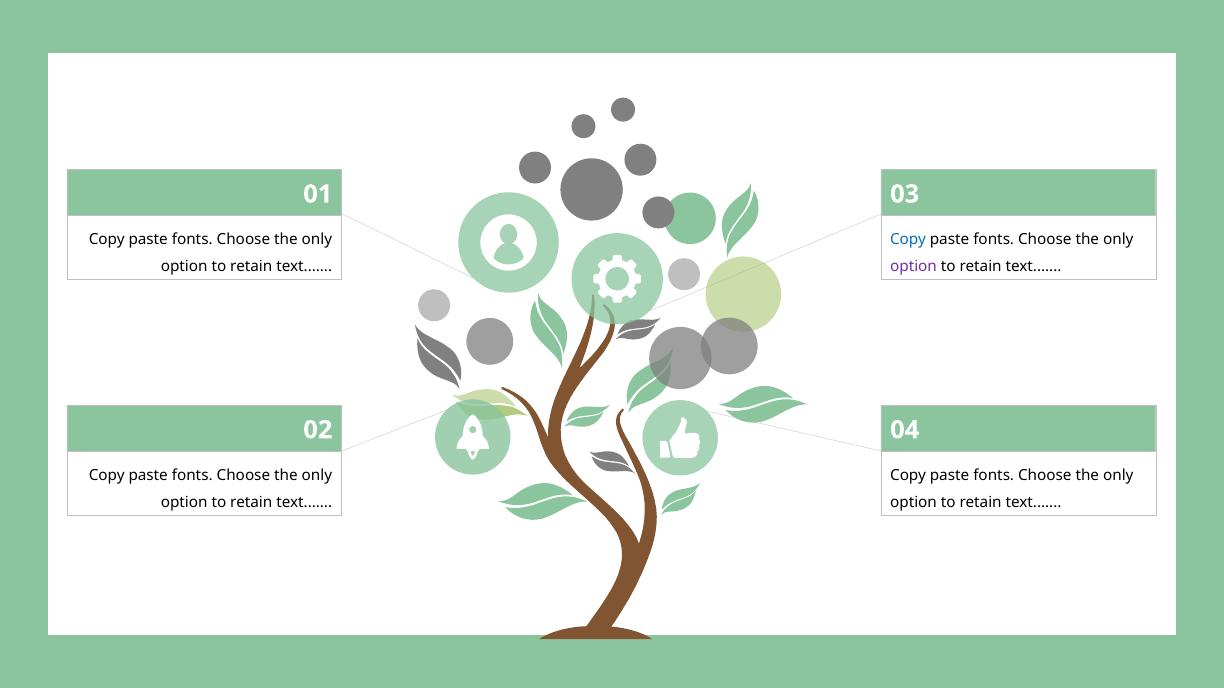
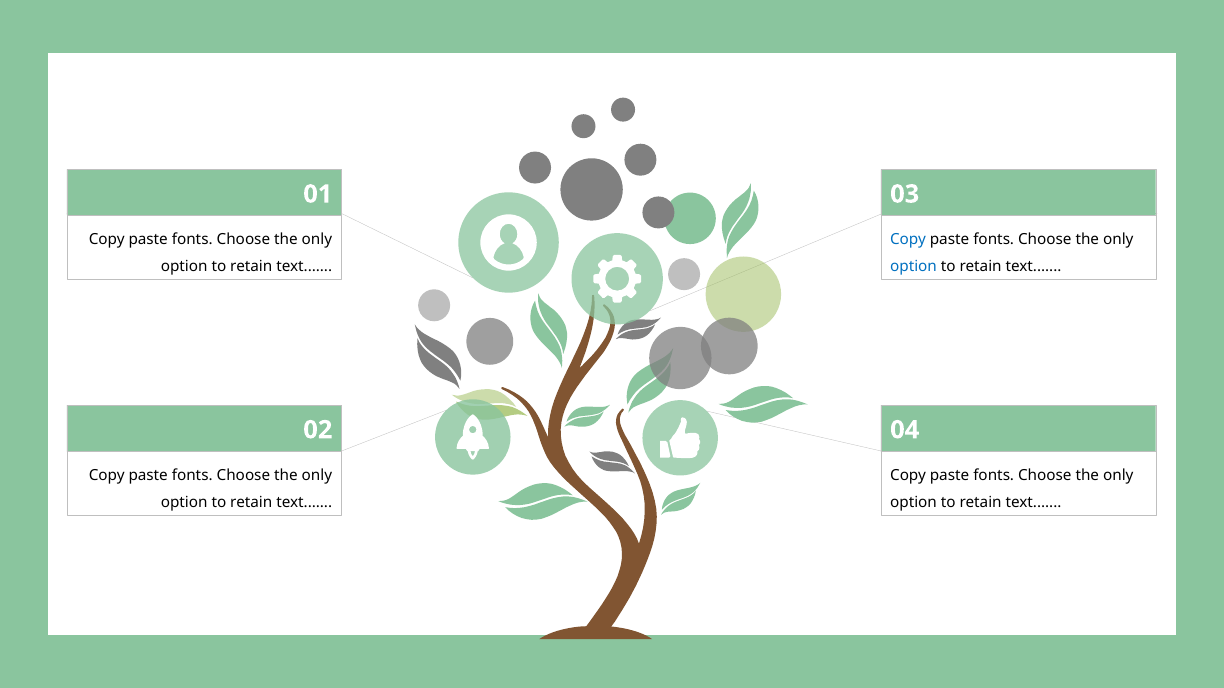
option colour: purple -> blue (914, 267)
